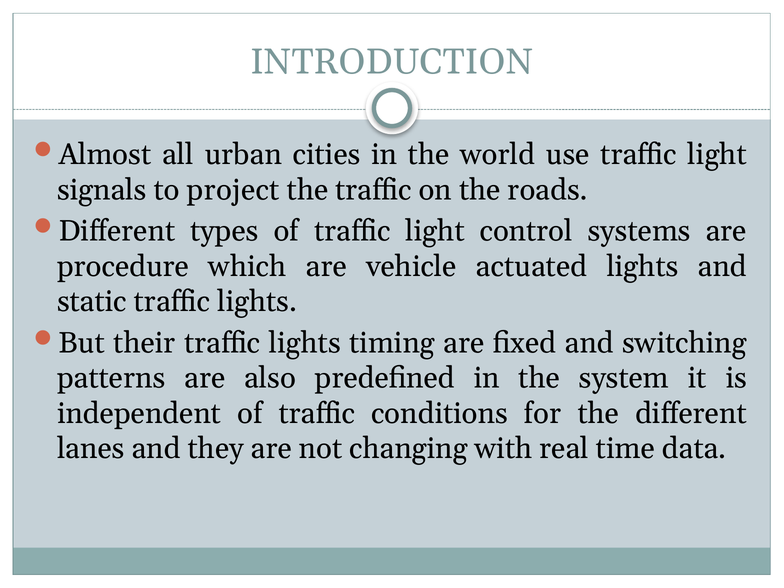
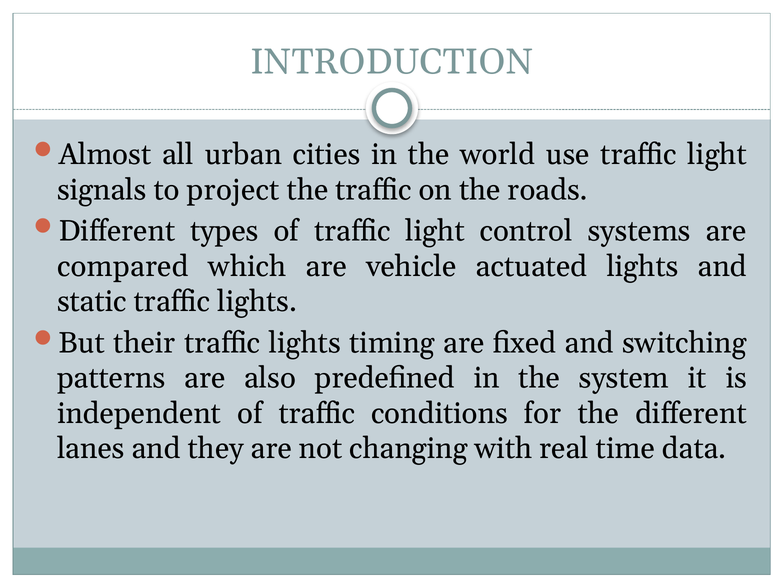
procedure: procedure -> compared (123, 266)
